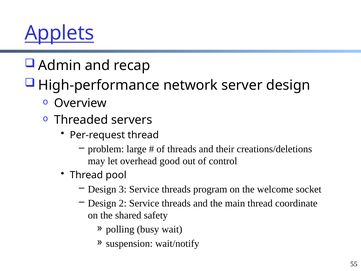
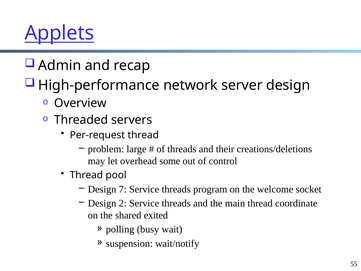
good: good -> some (170, 161)
3: 3 -> 7 (123, 189)
safety: safety -> exited (156, 215)
